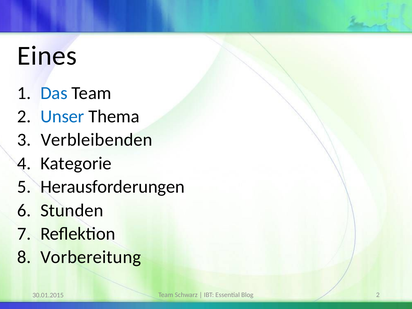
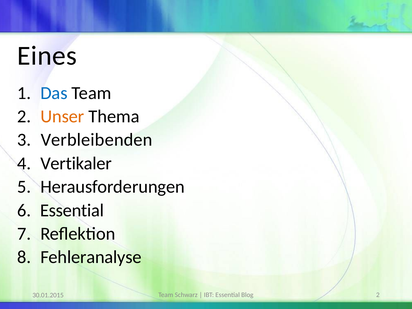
Unser colour: blue -> orange (62, 116)
Kategorie: Kategorie -> Vertikaler (76, 163)
Stunden: Stunden -> Essential (72, 210)
Vorbereitung: Vorbereitung -> Fehleranalyse (91, 257)
